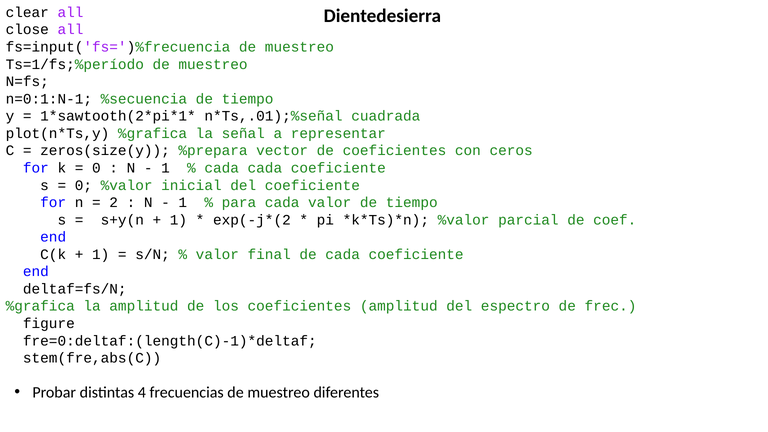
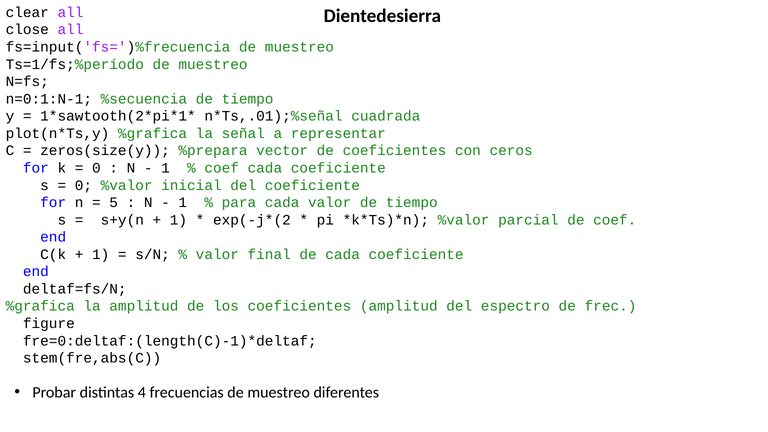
cada: cada -> coef (222, 168)
2: 2 -> 5 (114, 203)
